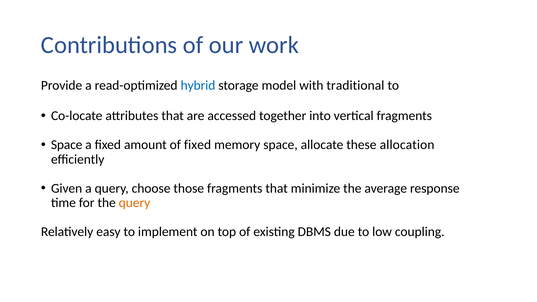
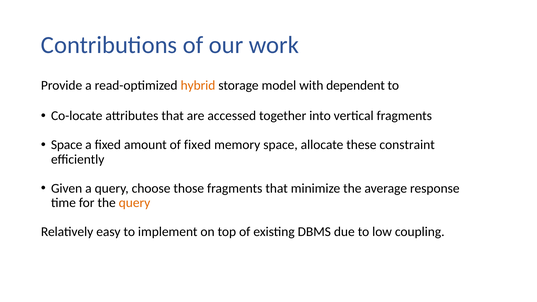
hybrid colour: blue -> orange (198, 85)
traditional: traditional -> dependent (356, 85)
allocation: allocation -> constraint (407, 145)
